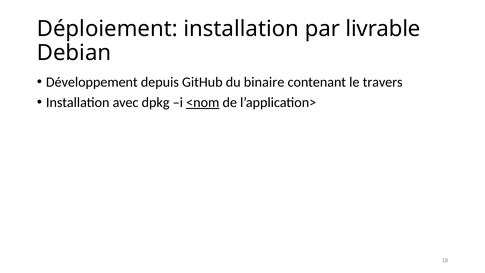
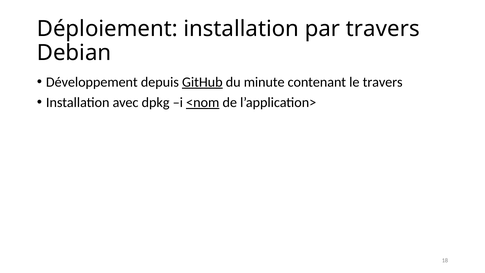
par livrable: livrable -> travers (383, 29)
GitHub underline: none -> present (202, 82)
binaire: binaire -> minute (264, 82)
